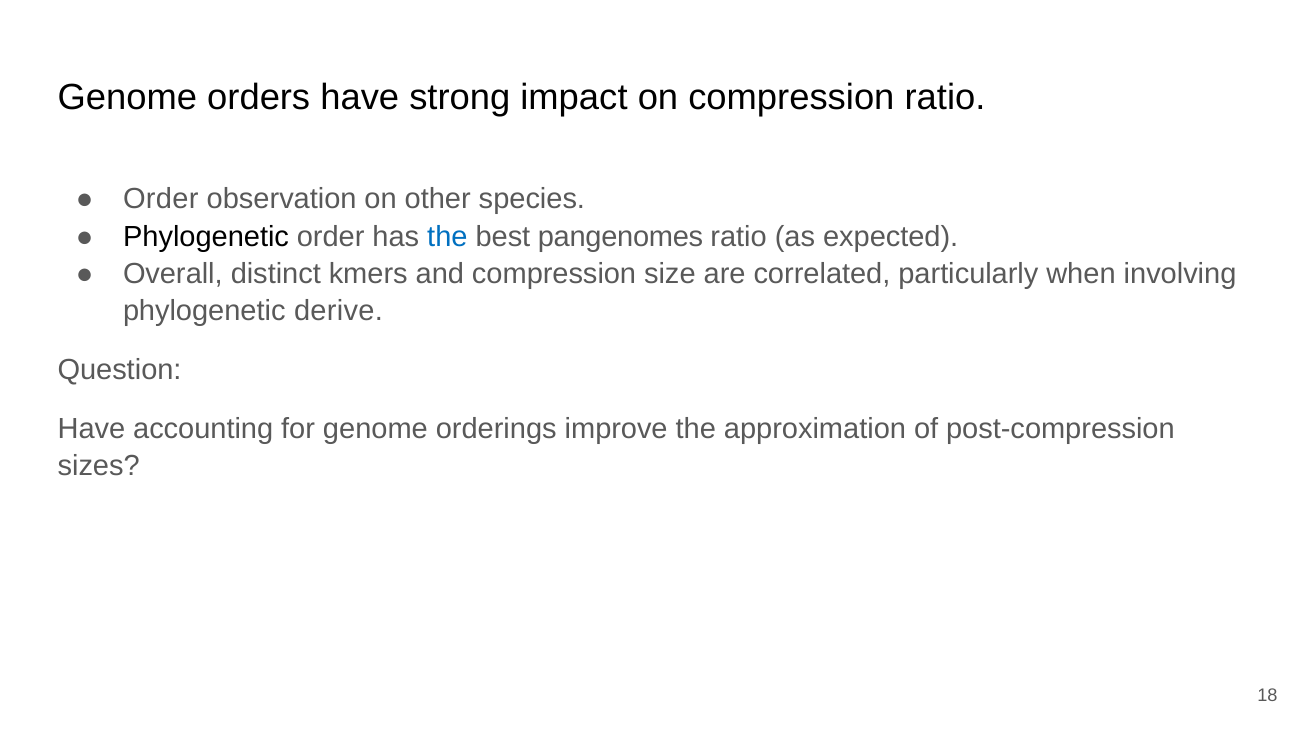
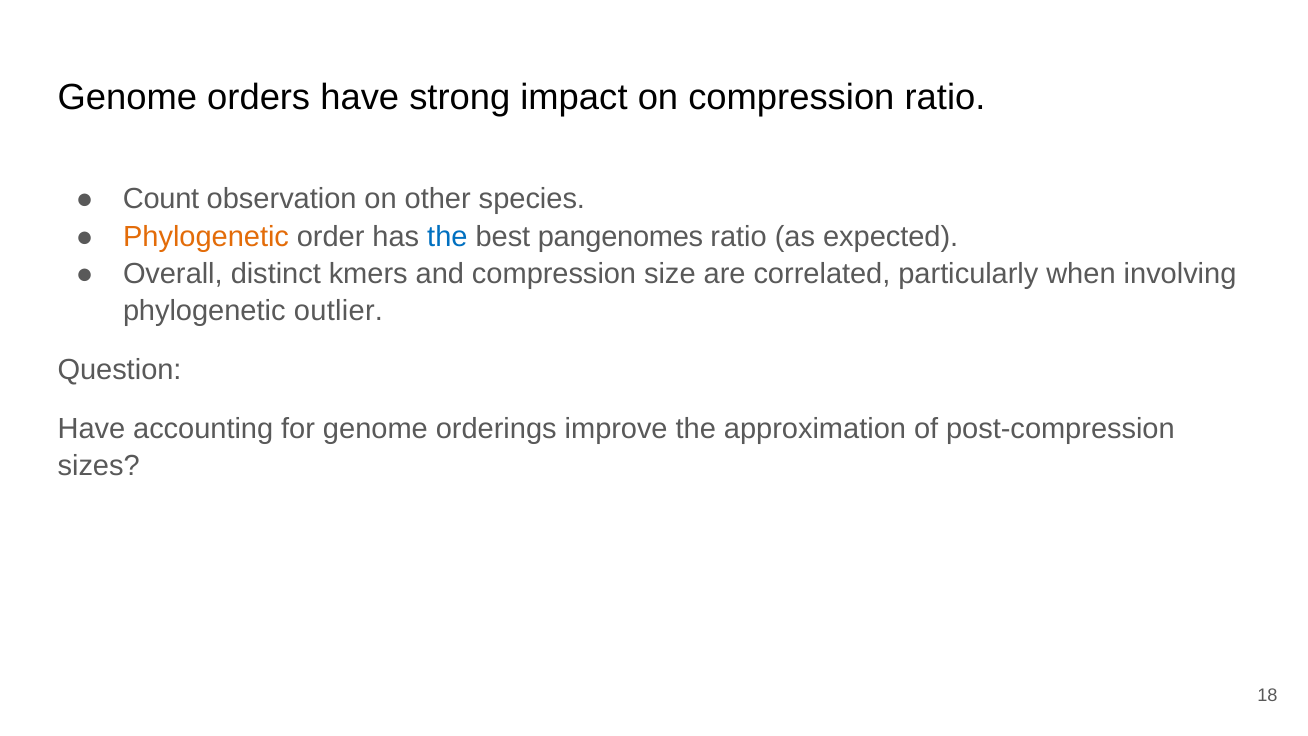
Order: Order -> Count (161, 199)
Phylogenetic colour: black -> orange (206, 236)
derive: derive -> outlier (338, 311)
